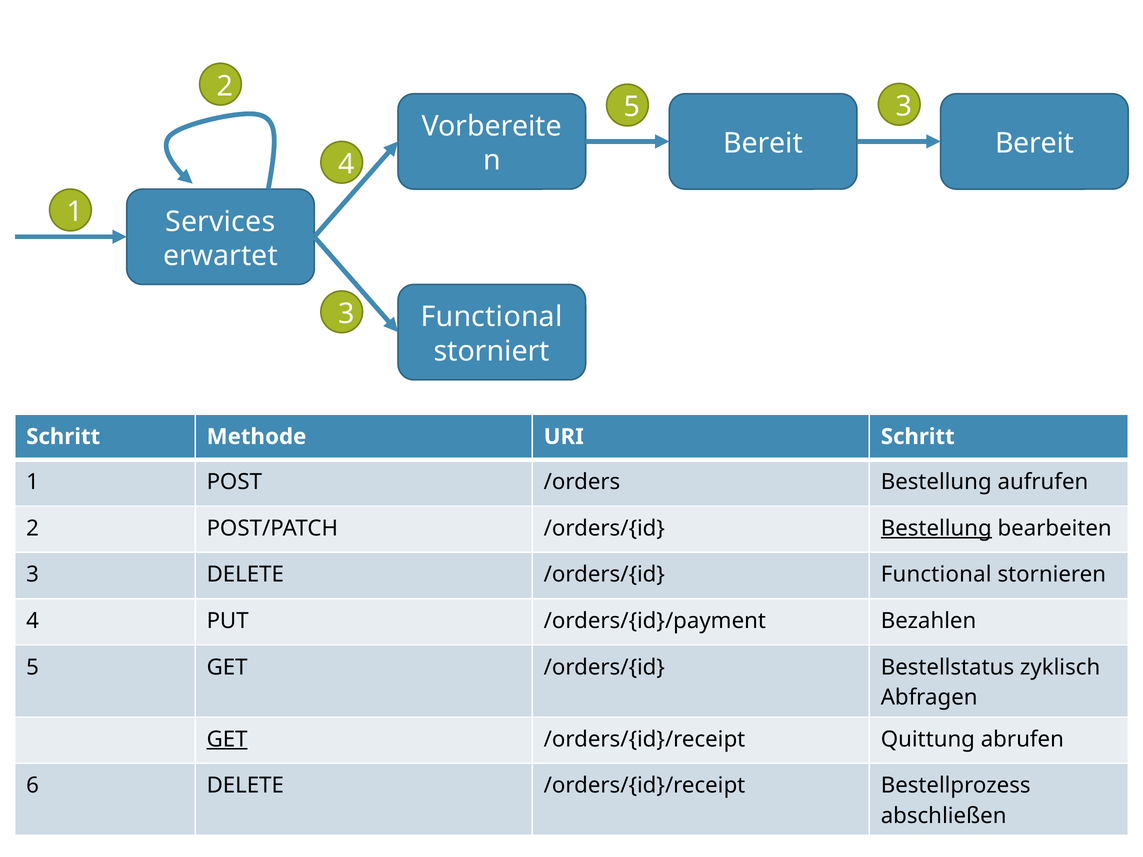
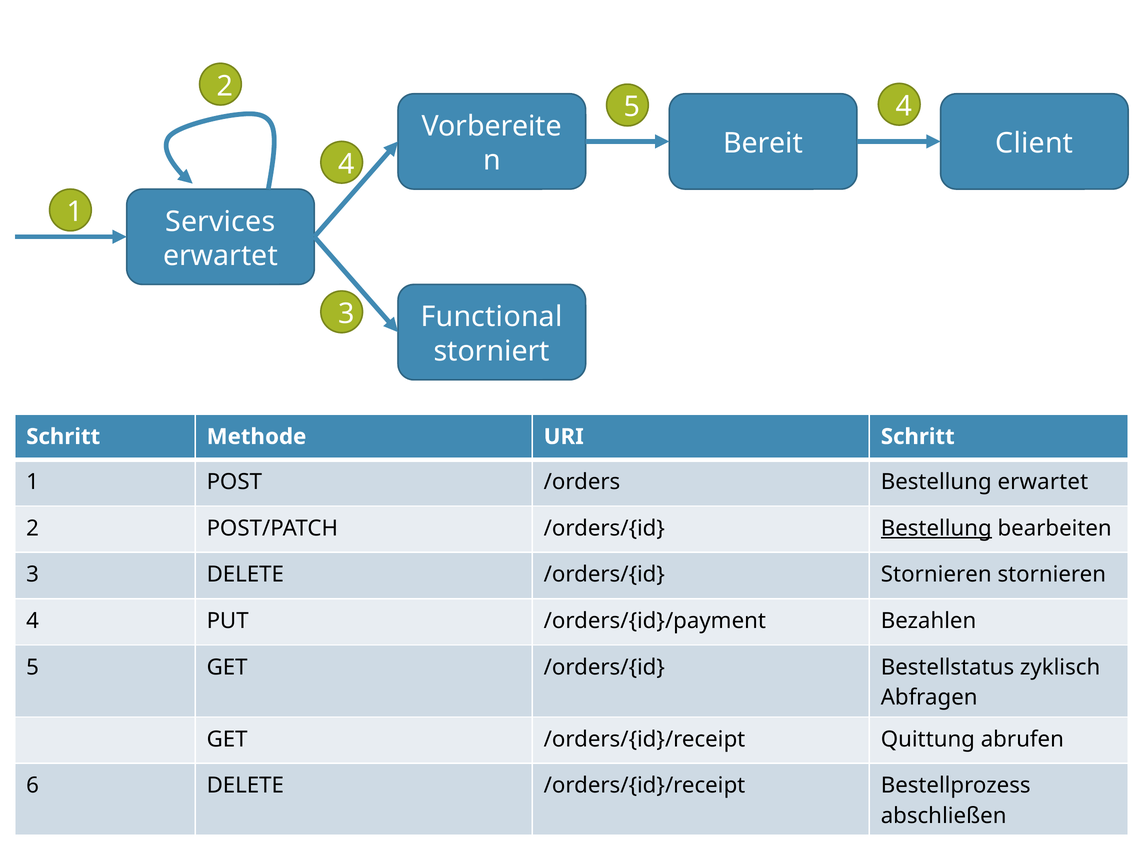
5 3: 3 -> 4 (904, 106)
Bereit Bereit: Bereit -> Client (1034, 143)
Bestellung aufrufen: aufrufen -> erwartet (1043, 482)
/orders/{id Functional: Functional -> Stornieren (936, 575)
GET underline: present -> none (227, 739)
